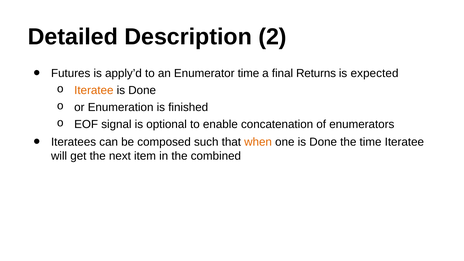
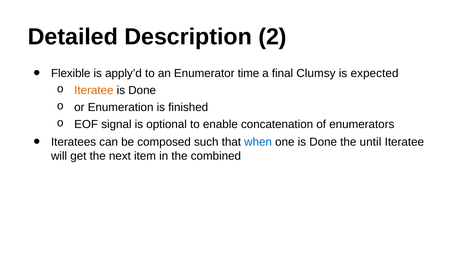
Futures: Futures -> Flexible (71, 73)
Returns: Returns -> Clumsy (316, 73)
when colour: orange -> blue (258, 142)
the time: time -> until (370, 142)
